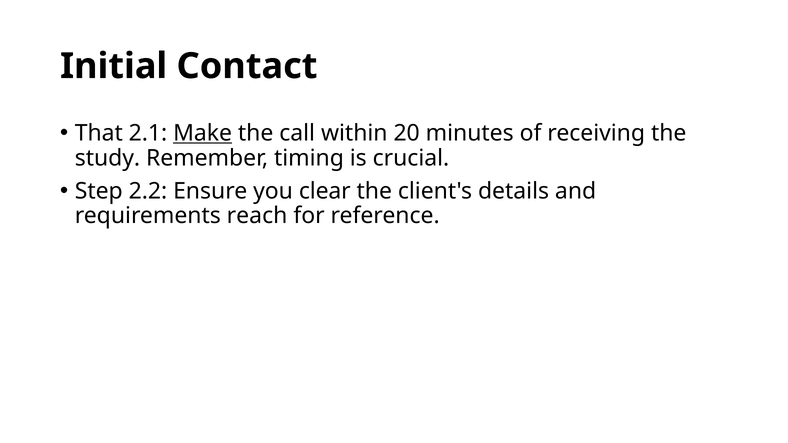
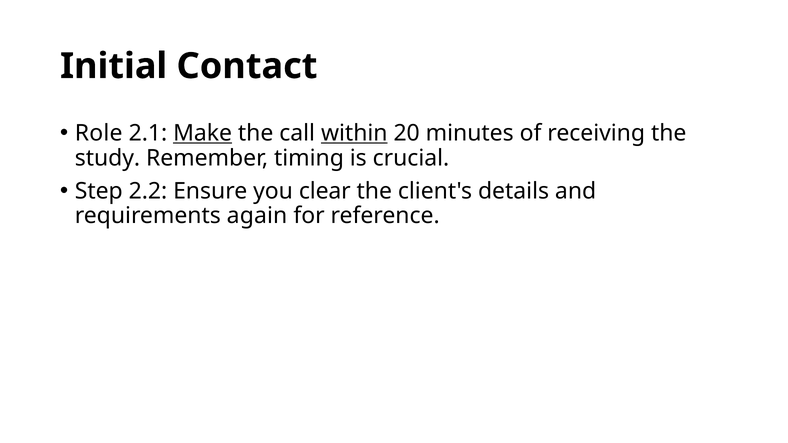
That: That -> Role (99, 133)
within underline: none -> present (354, 133)
reach: reach -> again (257, 216)
